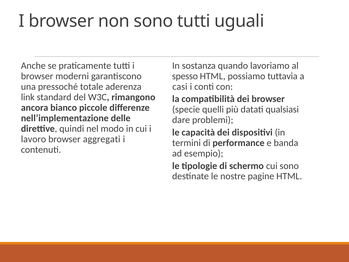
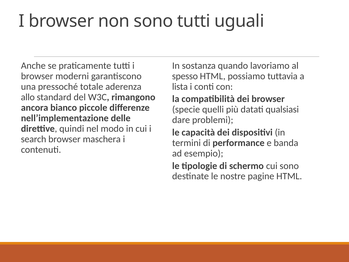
casi: casi -> lista (180, 86)
link: link -> allo (28, 97)
lavoro: lavoro -> search (34, 139)
aggregati: aggregati -> maschera (102, 139)
